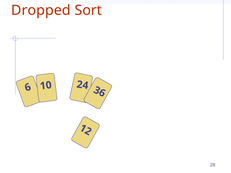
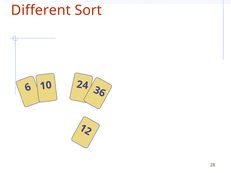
Dropped: Dropped -> Different (41, 10)
